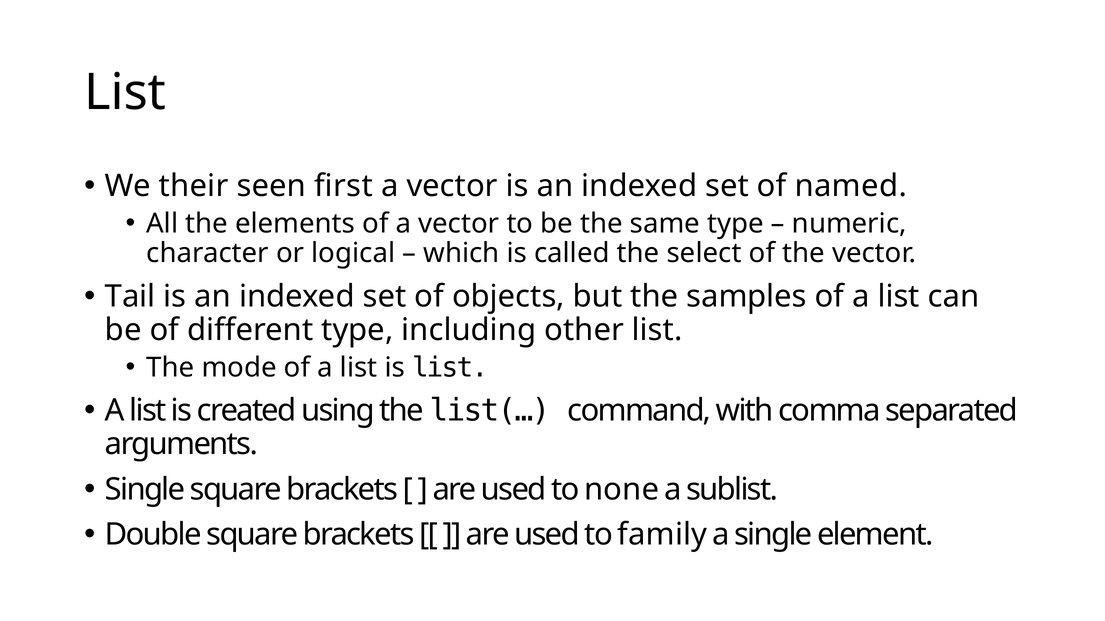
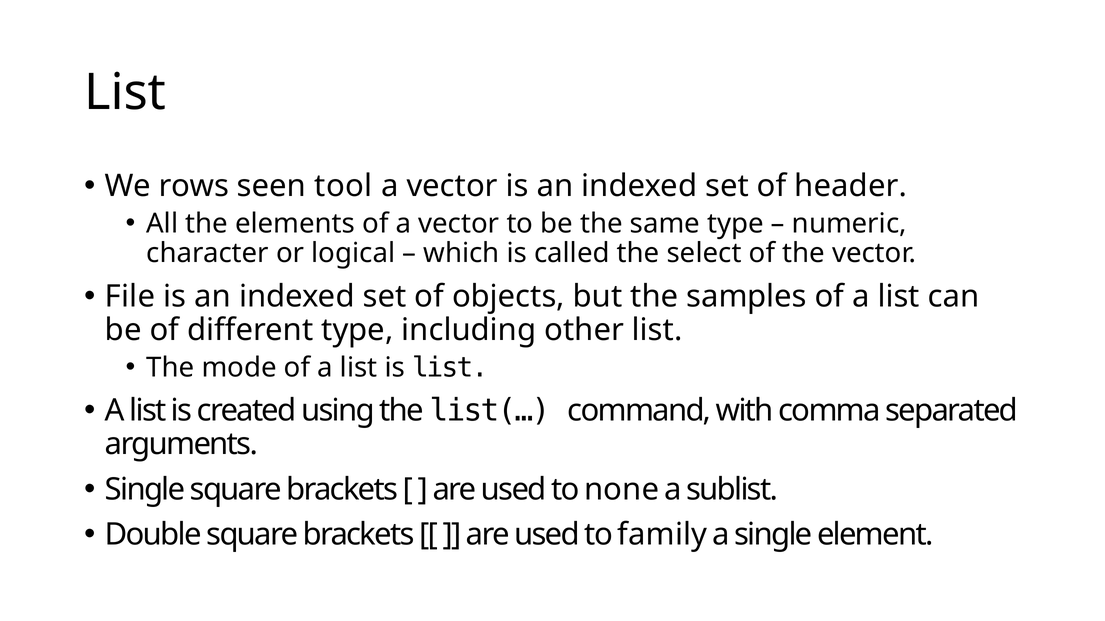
their: their -> rows (194, 186)
first: first -> tool (343, 186)
named: named -> header (851, 186)
Tail: Tail -> File (130, 297)
